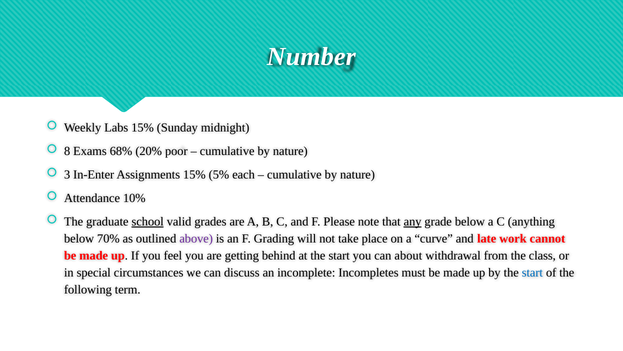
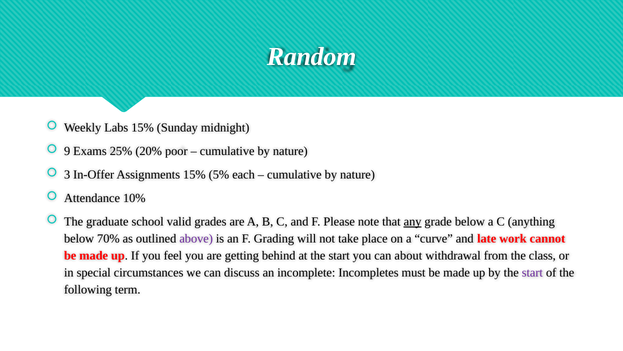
Number: Number -> Random (312, 56)
8: 8 -> 9 (67, 151)
68%: 68% -> 25% (121, 151)
In-Enter: In-Enter -> In-Offer (94, 174)
school underline: present -> none (148, 221)
start colour: blue -> purple (532, 272)
